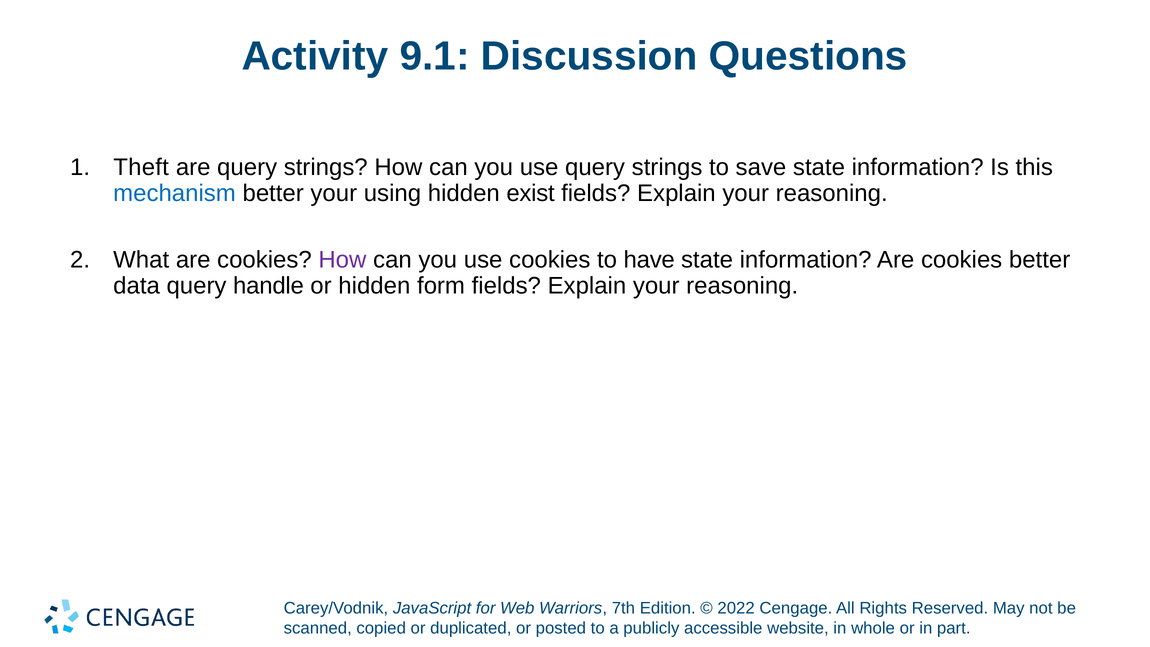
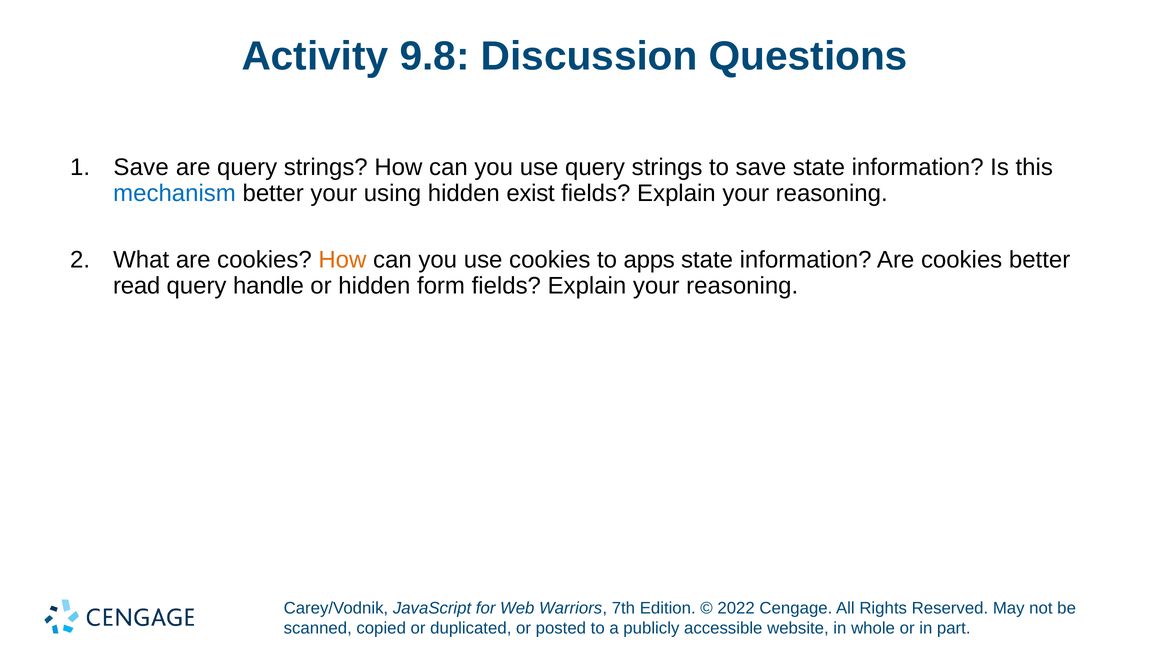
9.1: 9.1 -> 9.8 (435, 56)
Theft: Theft -> Save (141, 167)
How colour: purple -> orange (342, 260)
have: have -> apps (649, 260)
data: data -> read (137, 286)
